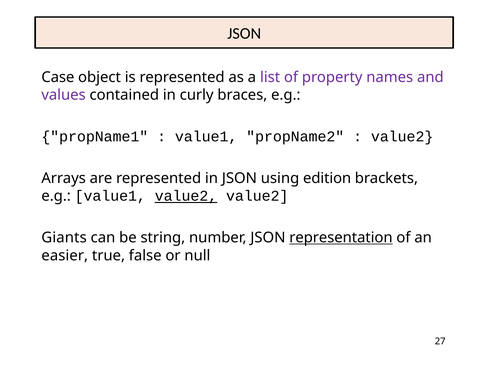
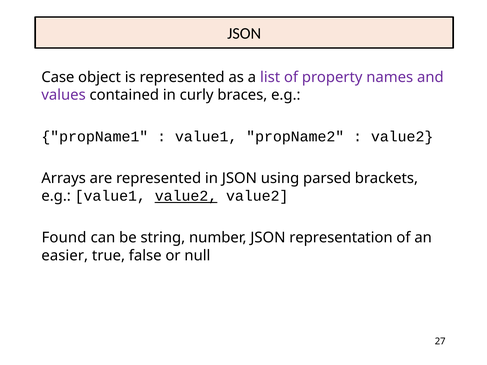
edition: edition -> parsed (327, 178)
Giants: Giants -> Found (64, 238)
representation underline: present -> none (341, 238)
